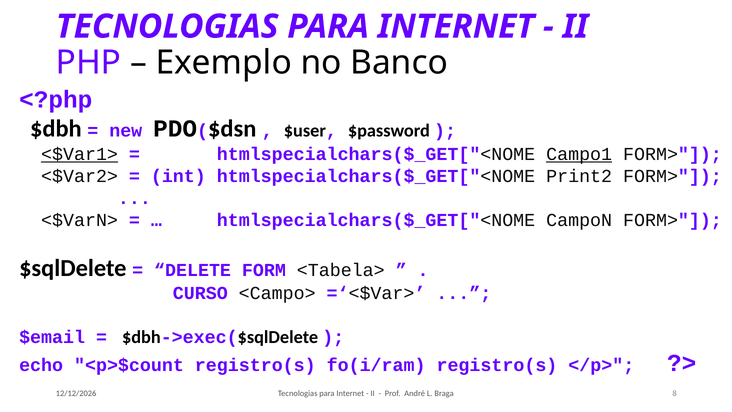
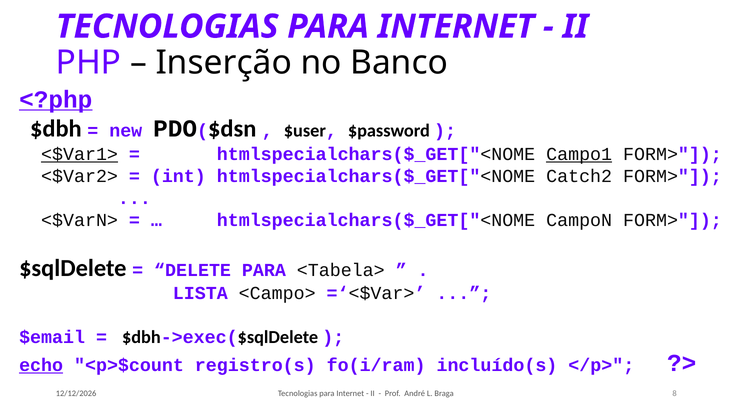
Exemplo: Exemplo -> Inserção (224, 63)
<?php underline: none -> present (56, 99)
Print2: Print2 -> Catch2 (579, 176)
DELETE FORM: FORM -> PARA (264, 270)
CURSO: CURSO -> LISTA (200, 293)
echo underline: none -> present (41, 365)
fo(i/ram registro(s: registro(s -> incluído(s (497, 365)
